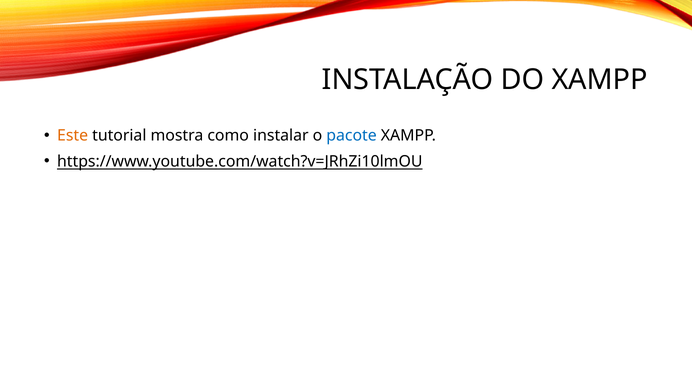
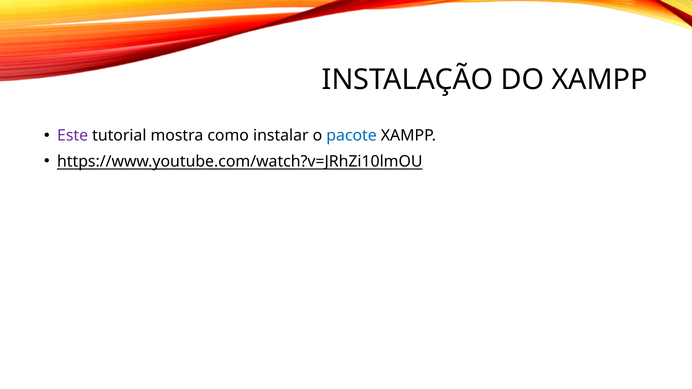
Este colour: orange -> purple (73, 136)
